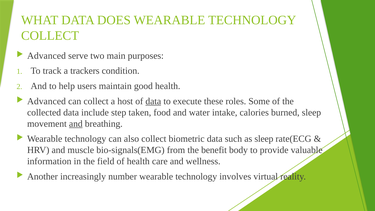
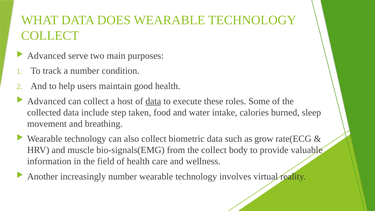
a trackers: trackers -> number (85, 71)
and underline: present -> none (76, 124)
as sleep: sleep -> grow (264, 139)
the benefit: benefit -> collect (214, 150)
